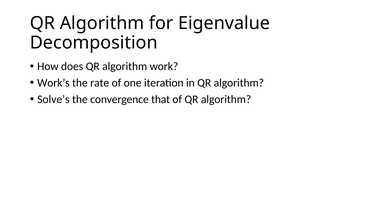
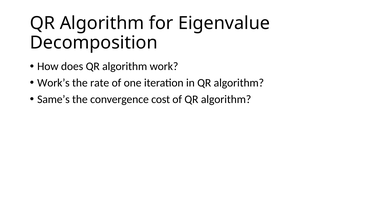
Solve’s: Solve’s -> Same’s (53, 99)
that: that -> cost (161, 99)
